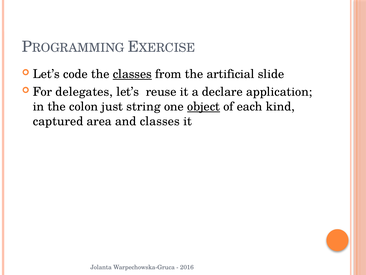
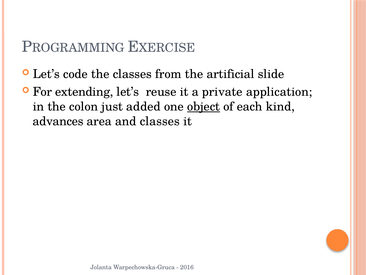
classes underline: present -> none (132, 74)
delegates: delegates -> extending (84, 92)
declare: declare -> private (222, 92)
string: string -> added (143, 106)
captured: captured -> advances (58, 121)
